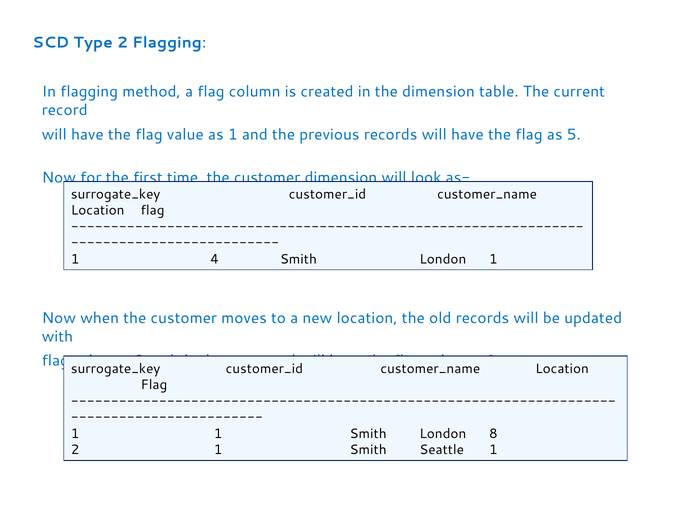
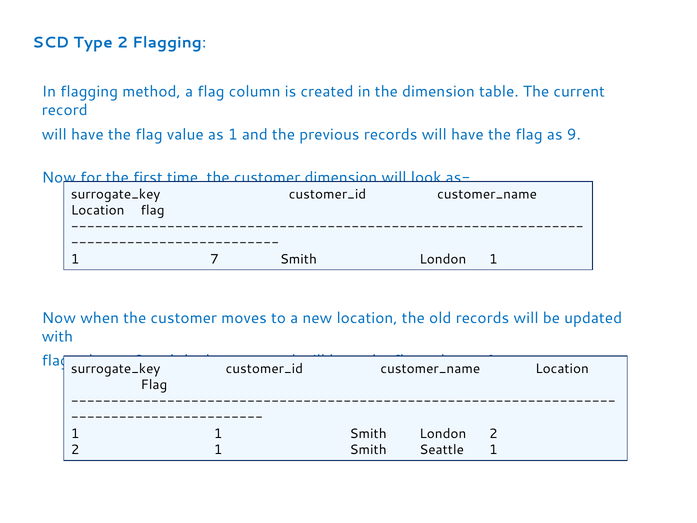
5: 5 -> 9 (574, 134)
4: 4 -> 7 (215, 259)
London 8: 8 -> 2 (493, 433)
